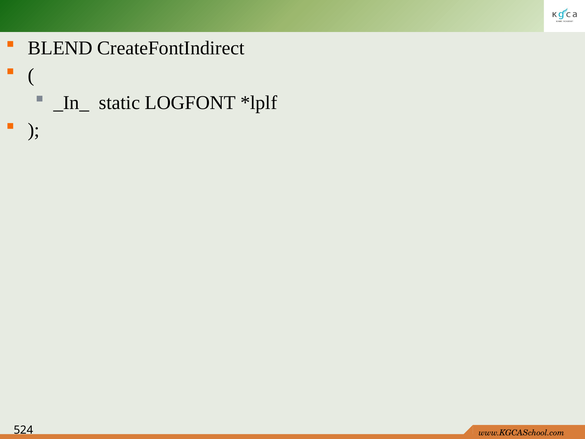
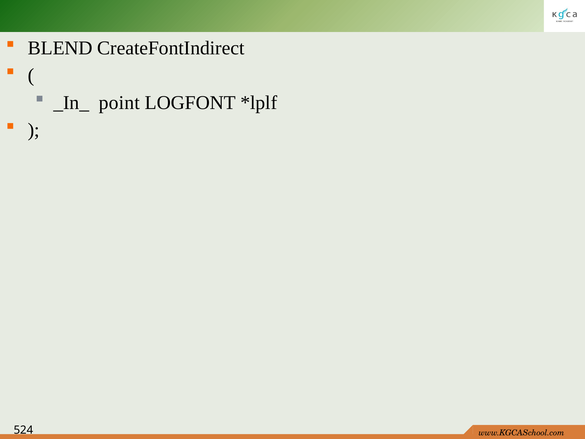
static: static -> point (119, 103)
